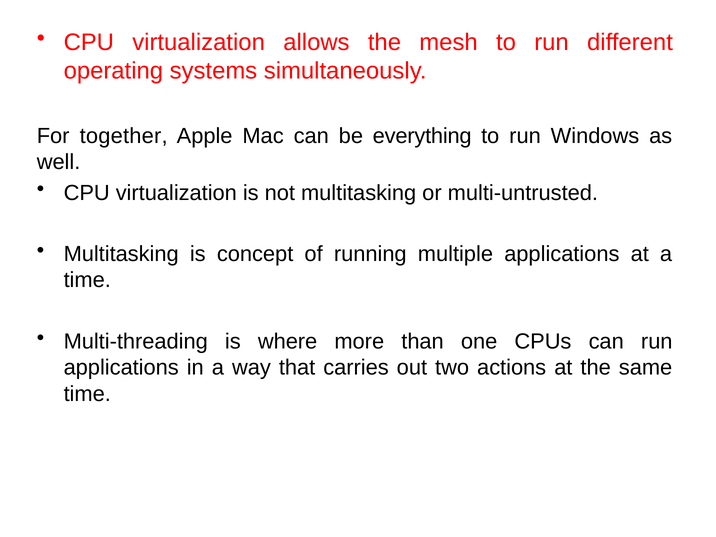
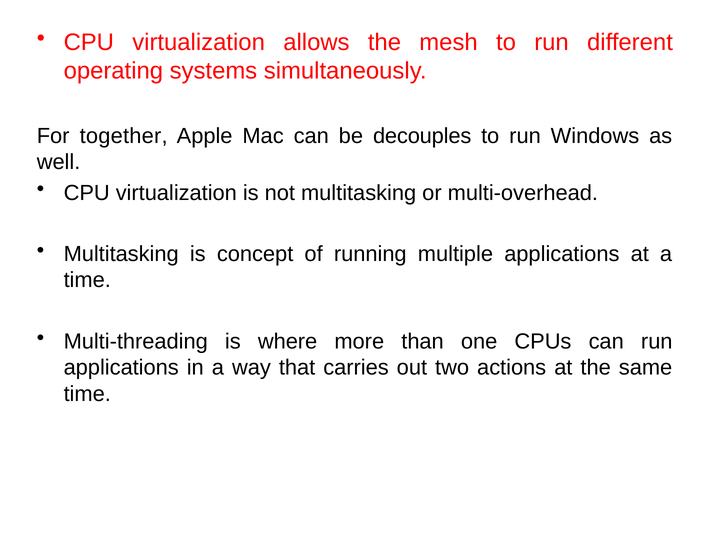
everything: everything -> decouples (422, 136)
multi-untrusted: multi-untrusted -> multi-overhead (523, 193)
